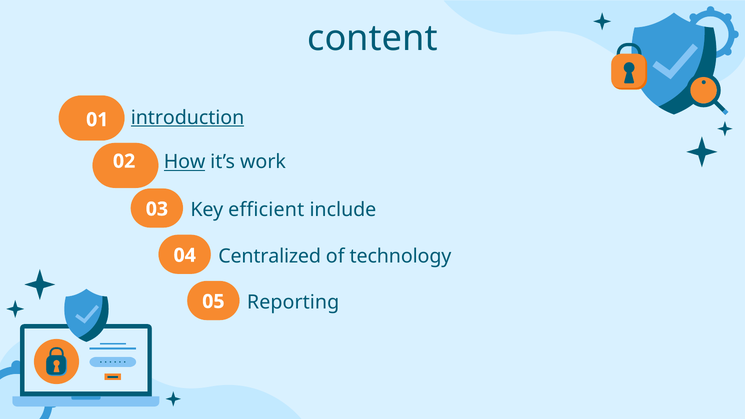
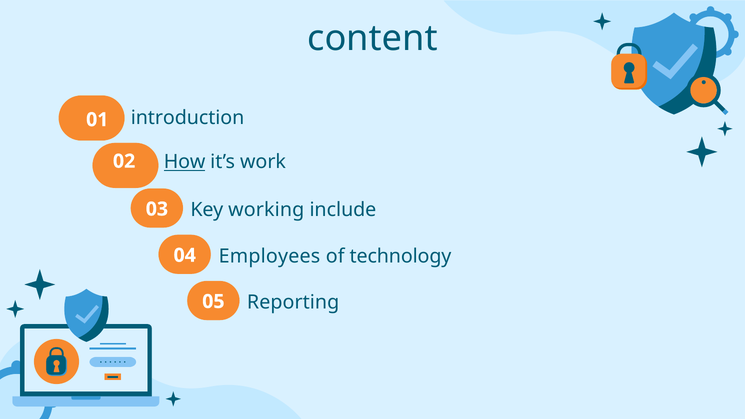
introduction underline: present -> none (188, 118)
efficient: efficient -> working (266, 210)
Centralized: Centralized -> Employees (269, 256)
